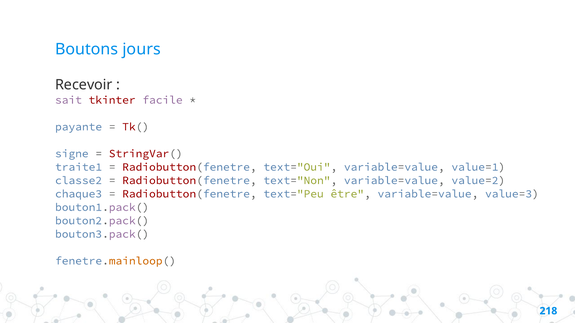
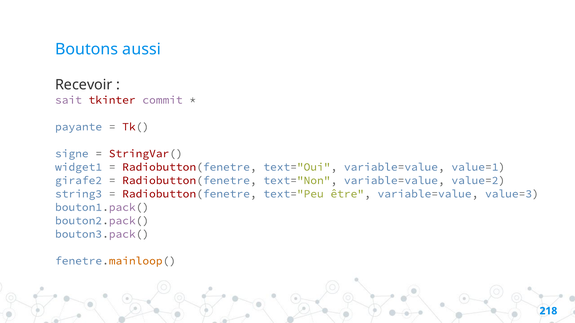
jours: jours -> aussi (142, 49)
facile: facile -> commit (163, 100)
traite1: traite1 -> widget1 (79, 167)
classe2: classe2 -> girafe2 (79, 181)
chaque3: chaque3 -> string3 (79, 194)
